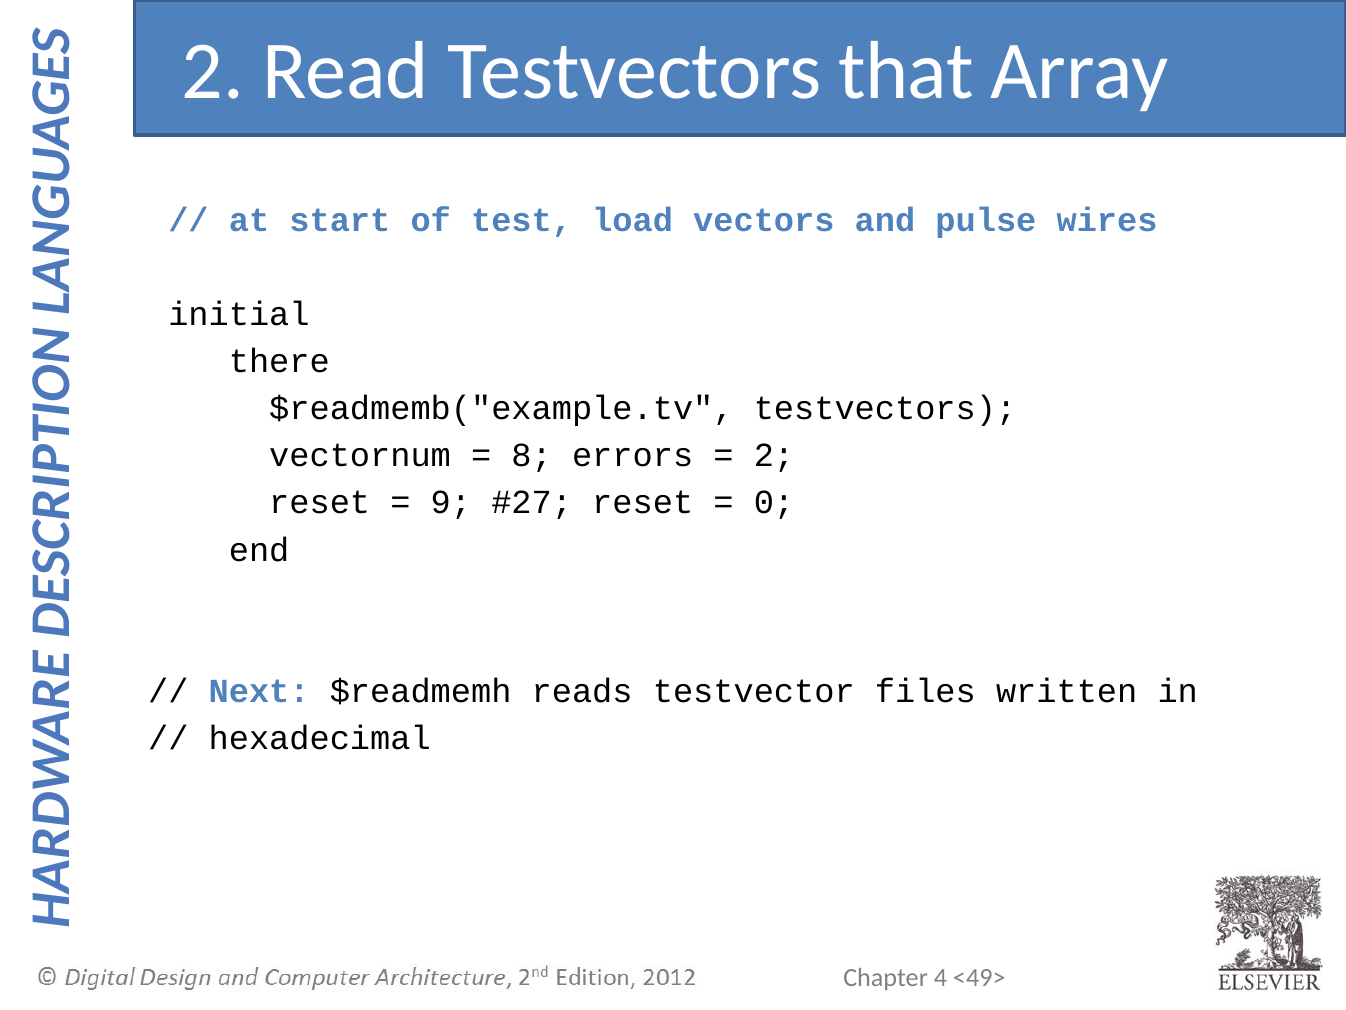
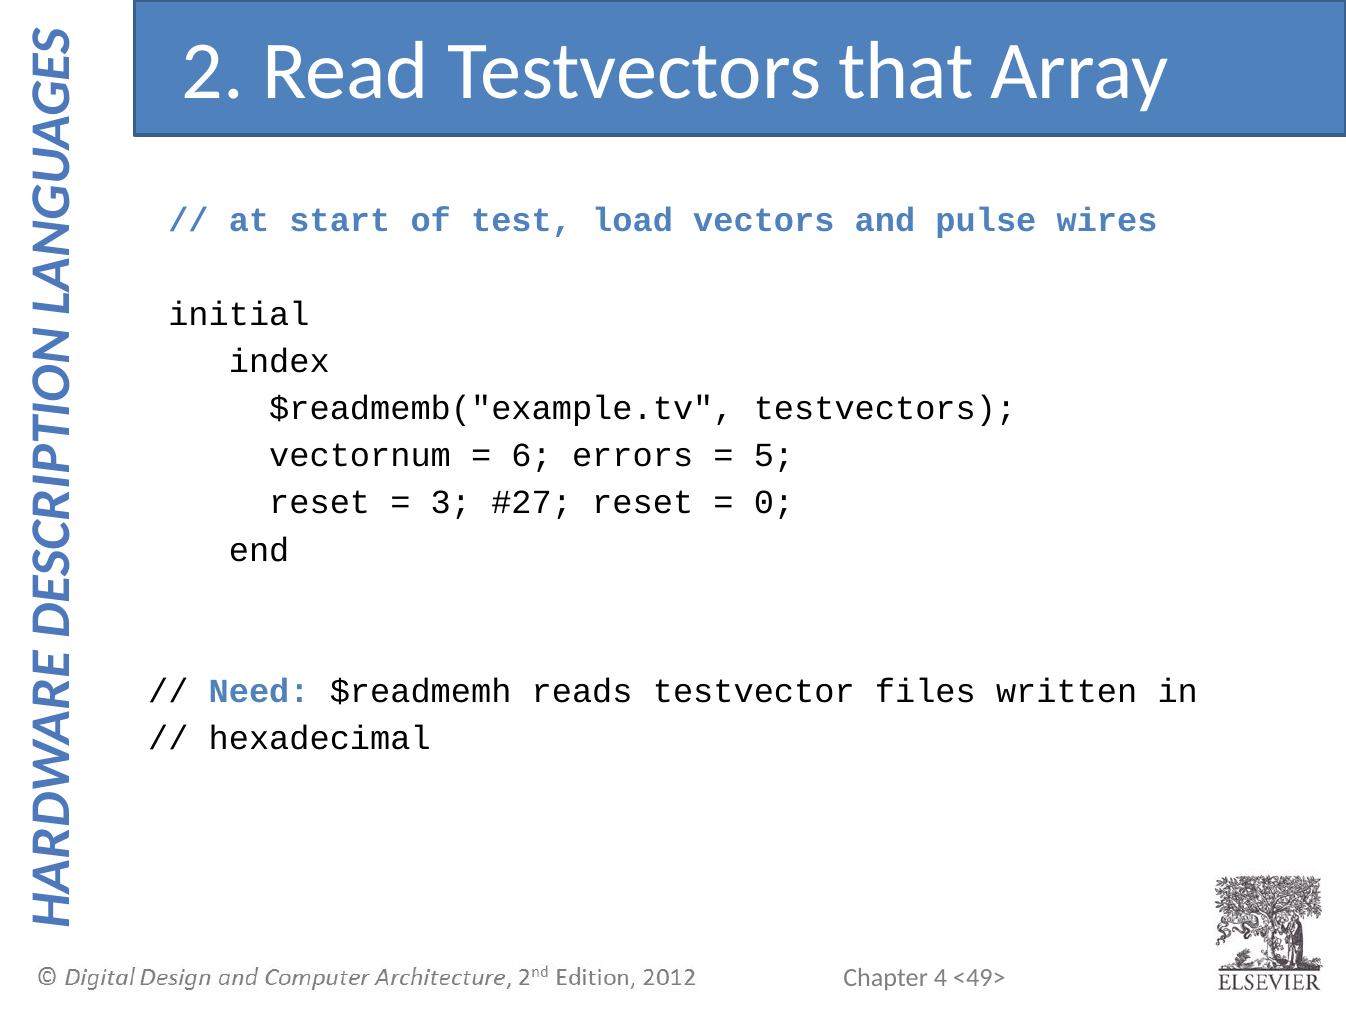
there: there -> index (279, 361)
8: 8 -> 6 (532, 455)
2: 2 -> 5 (774, 455)
9: 9 -> 3 (451, 503)
Next: Next -> Need (259, 691)
